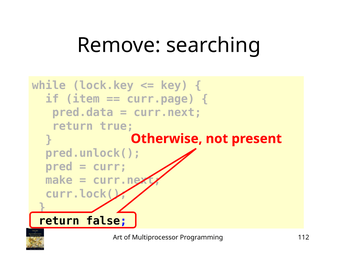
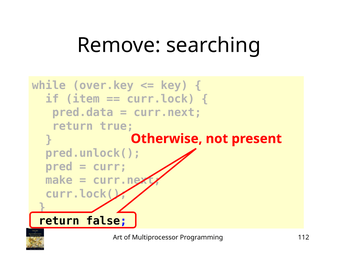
lock.key: lock.key -> over.key (103, 85)
curr.page: curr.page -> curr.lock (161, 99)
